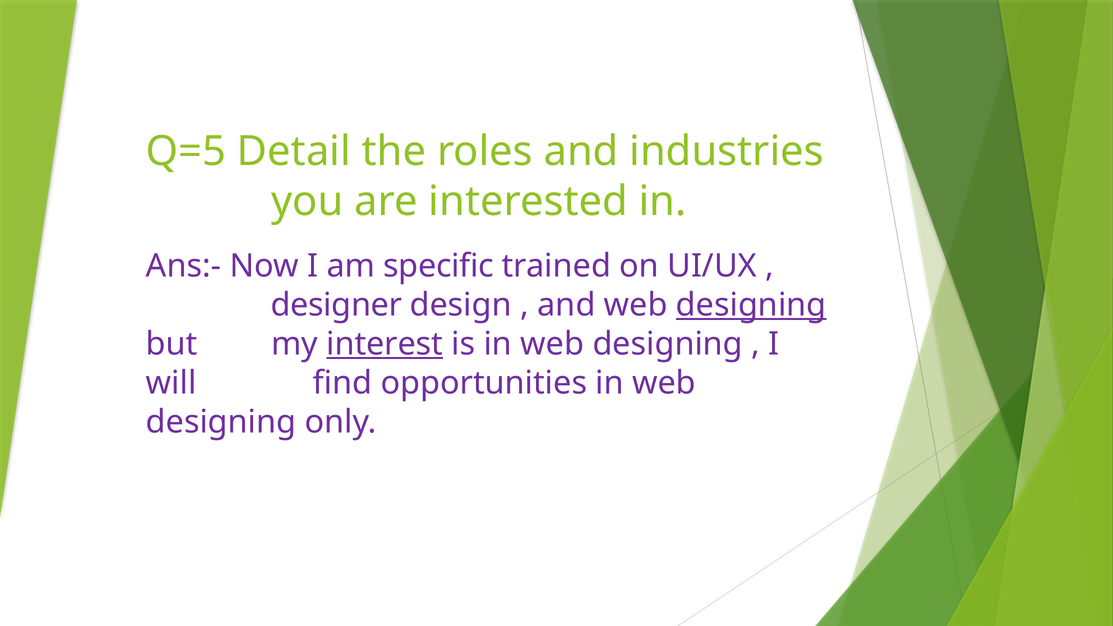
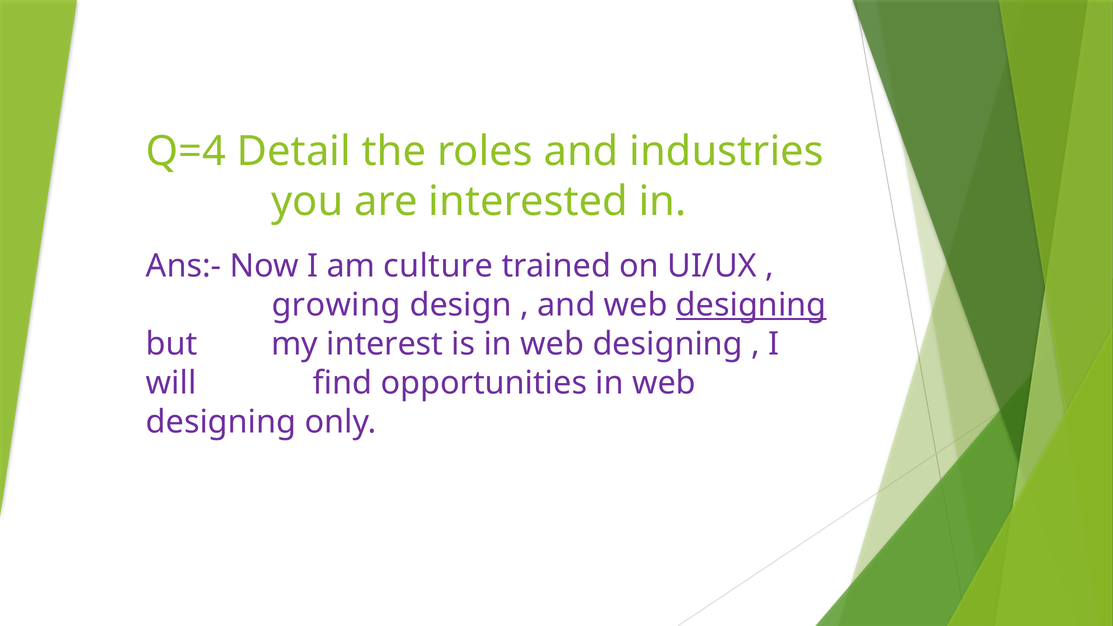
Q=5: Q=5 -> Q=4 (186, 151)
specific: specific -> culture (438, 266)
designer: designer -> growing (336, 305)
interest underline: present -> none (385, 344)
